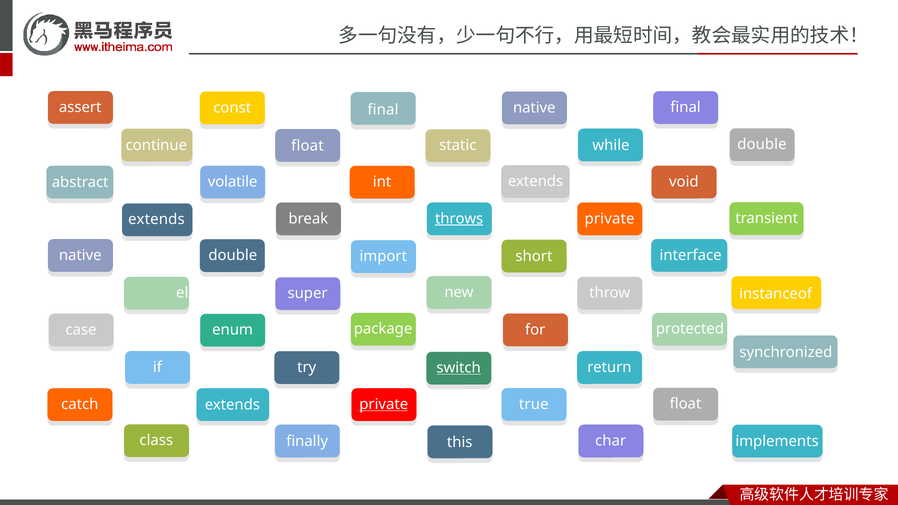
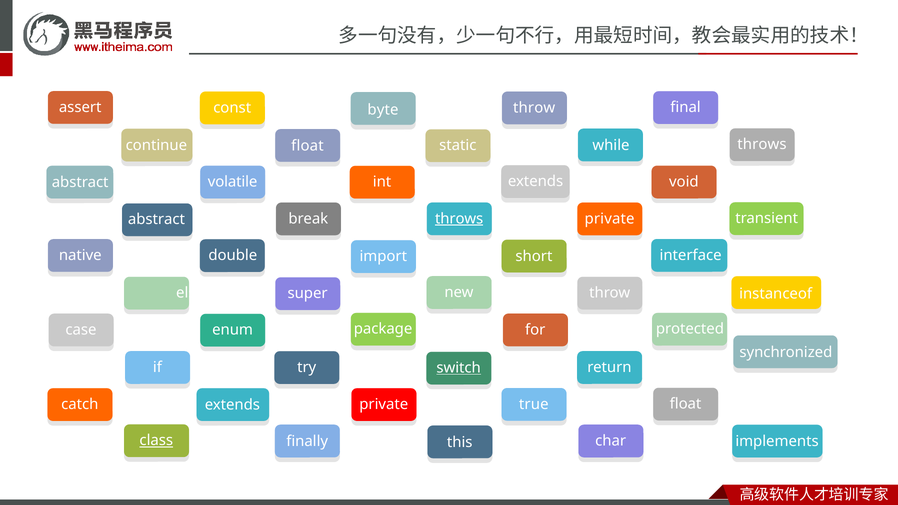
native: native -> throw (534, 108)
final: final -> byte (383, 110)
double: double -> throws (762, 144)
extends: extends -> abstract (156, 220)
private underline: present -> none (384, 404)
class underline: none -> present (156, 441)
